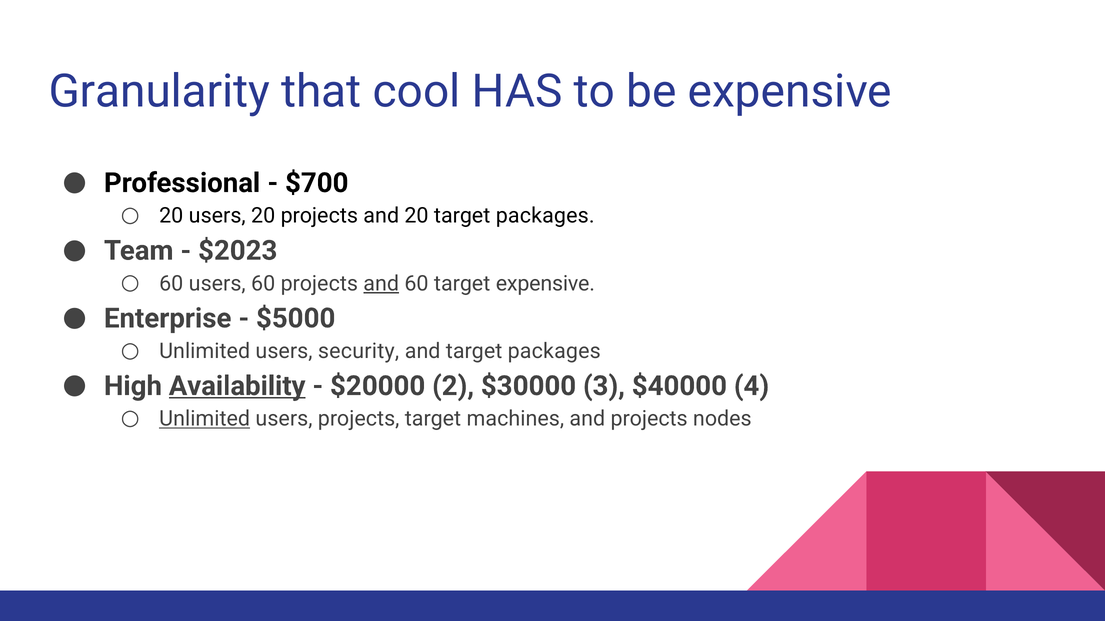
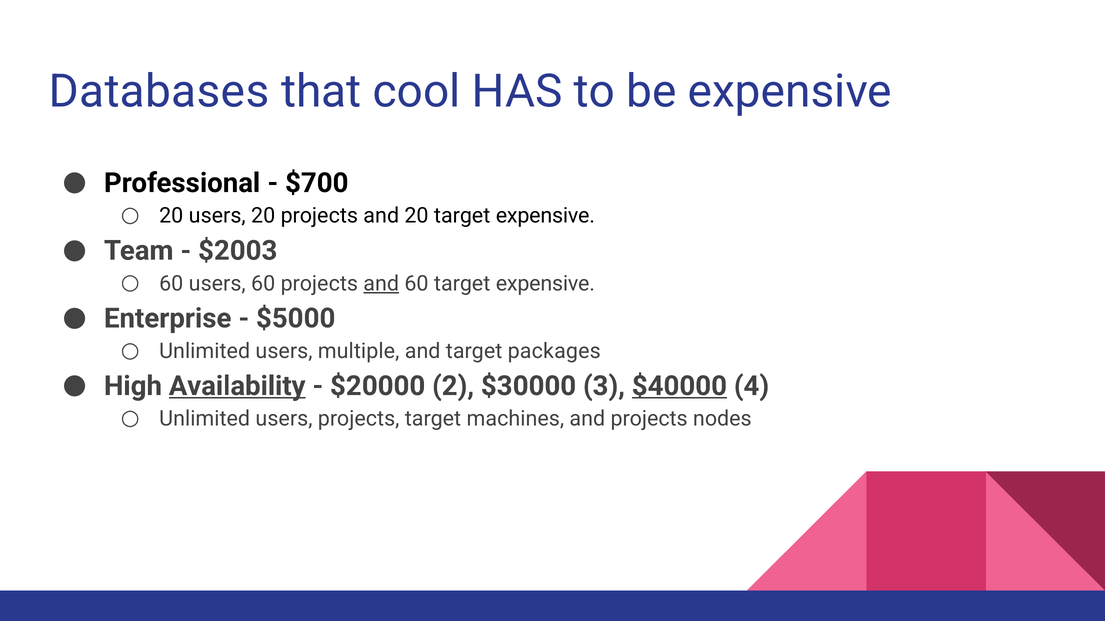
Granularity: Granularity -> Databases (159, 91)
20 target packages: packages -> expensive (545, 216)
$2023: $2023 -> $2003 (238, 251)
security: security -> multiple (359, 351)
$40000 underline: none -> present (679, 386)
Unlimited underline: present -> none (205, 419)
